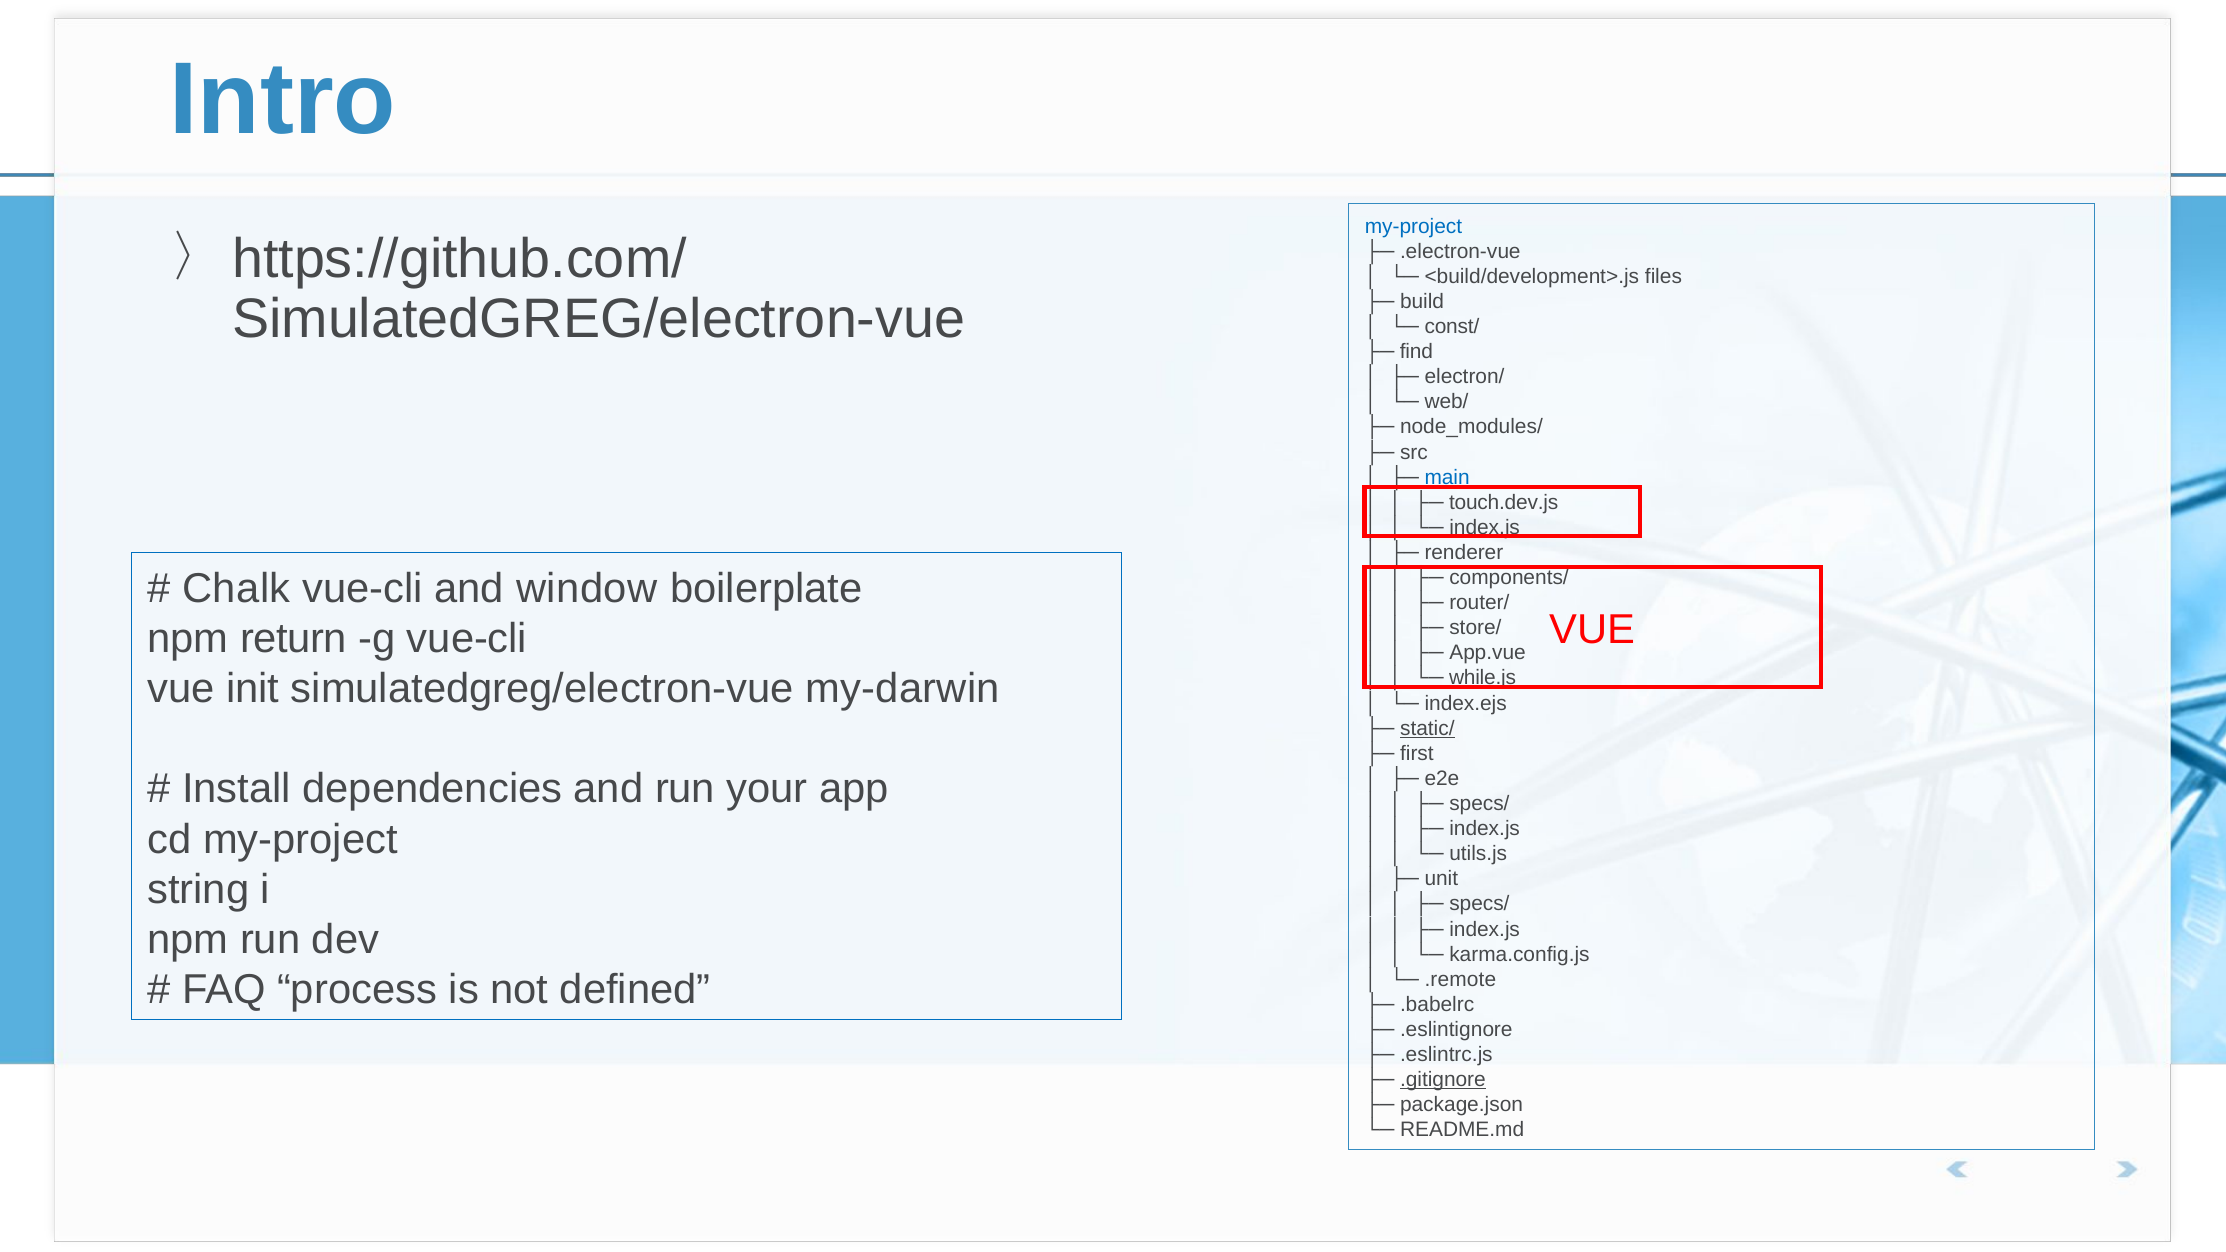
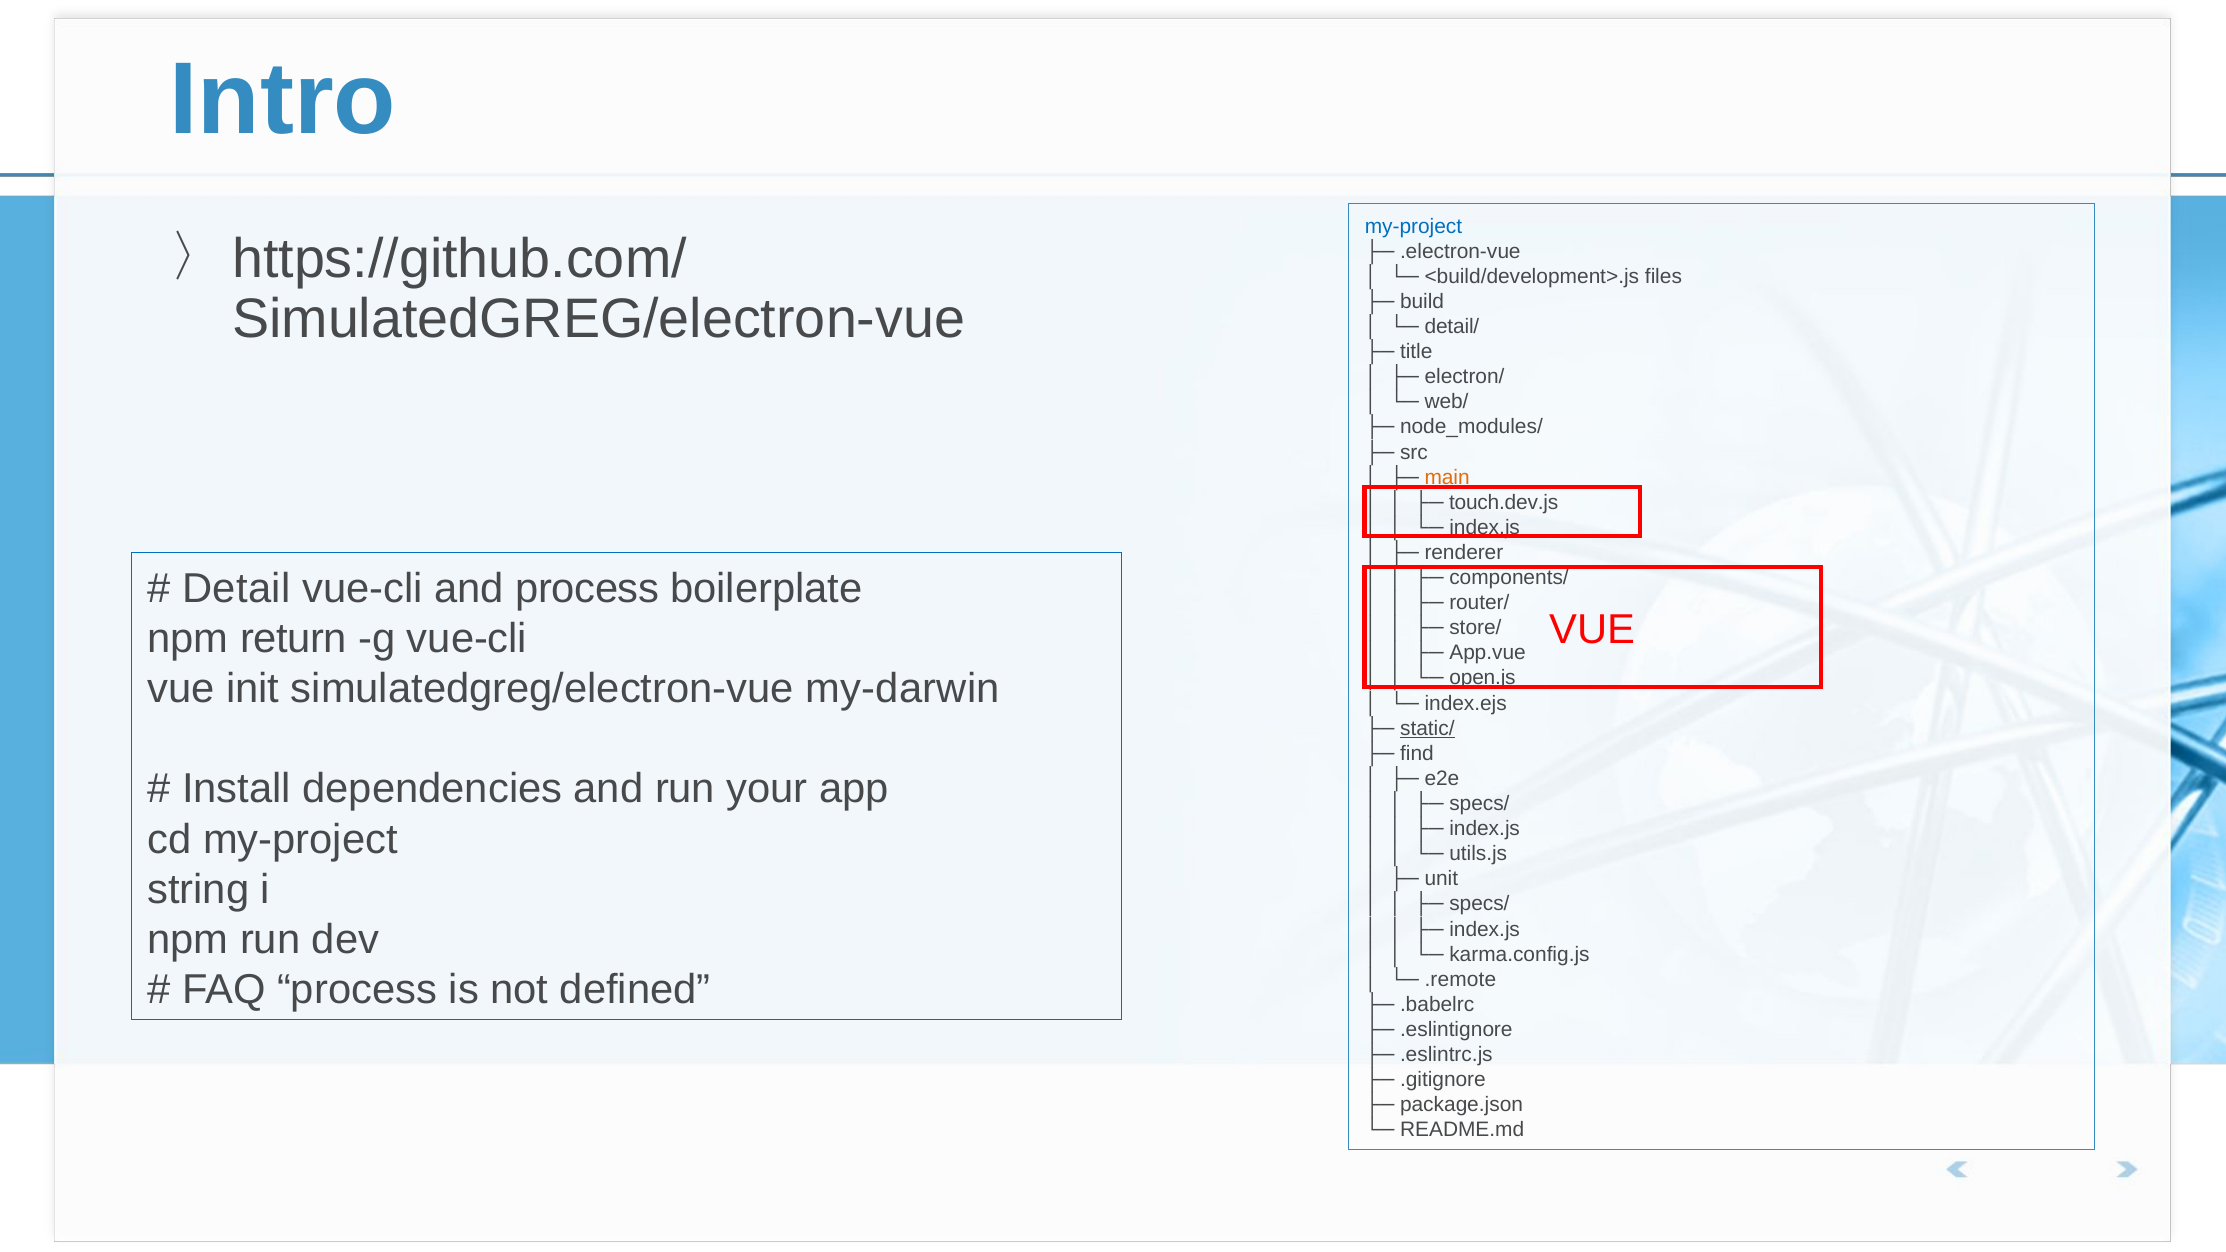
const/: const/ -> detail/ (1452, 327)
find: find -> title (1416, 352)
main colour: blue -> orange (1447, 477)
Chalk: Chalk -> Detail (236, 589)
and window: window -> process (587, 589)
while.js: while.js -> open.js (1483, 678)
first: first -> find (1417, 753)
.gitignore underline: present -> none (1443, 1080)
